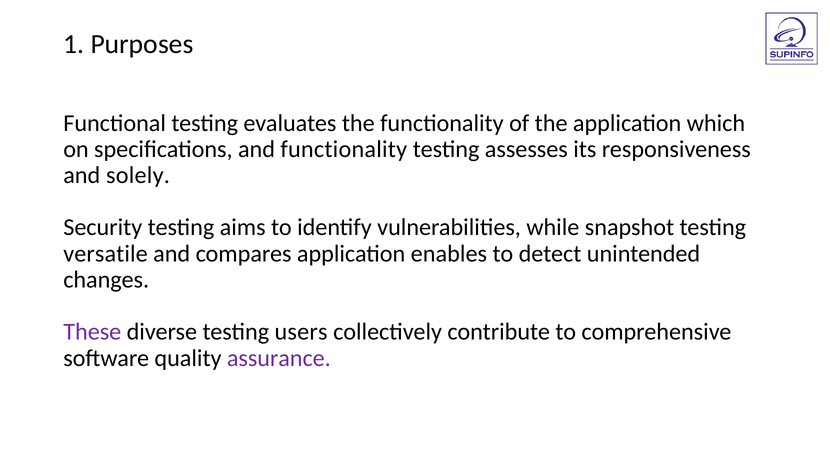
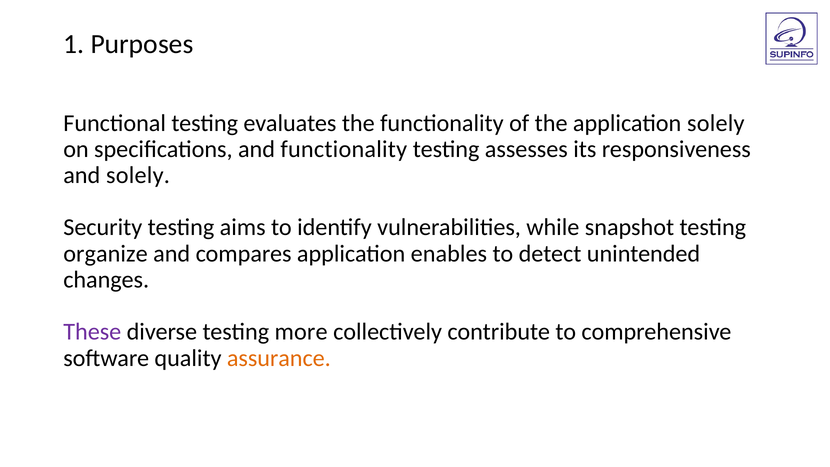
application which: which -> solely (716, 123)
versatile: versatile -> organize (106, 254)
users: users -> more (301, 332)
assurance colour: purple -> orange (279, 358)
